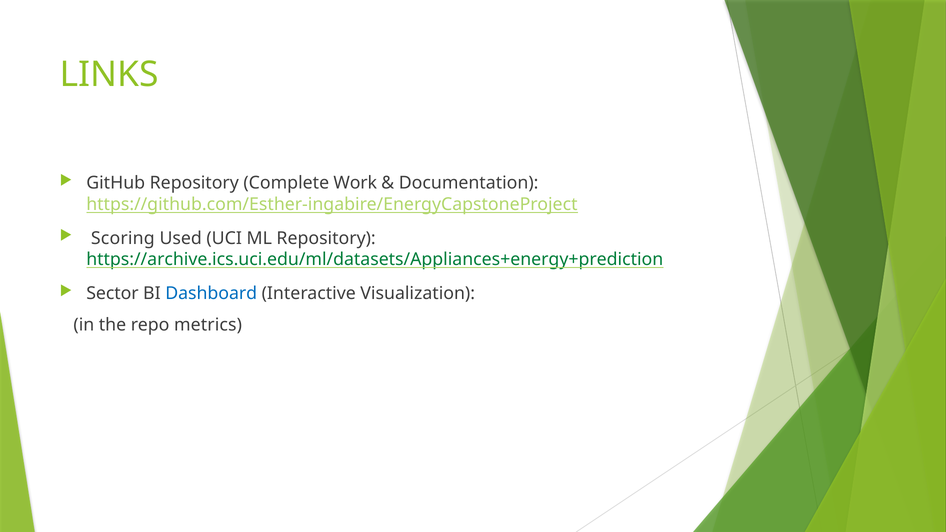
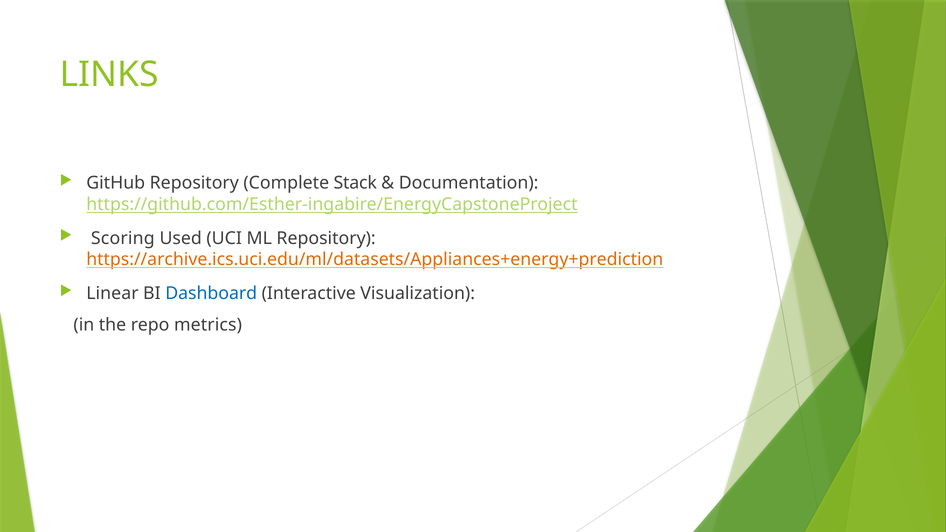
Work: Work -> Stack (355, 183)
https://archive.ics.uci.edu/ml/datasets/Appliances+energy+prediction colour: green -> orange (375, 260)
Sector: Sector -> Linear (112, 294)
